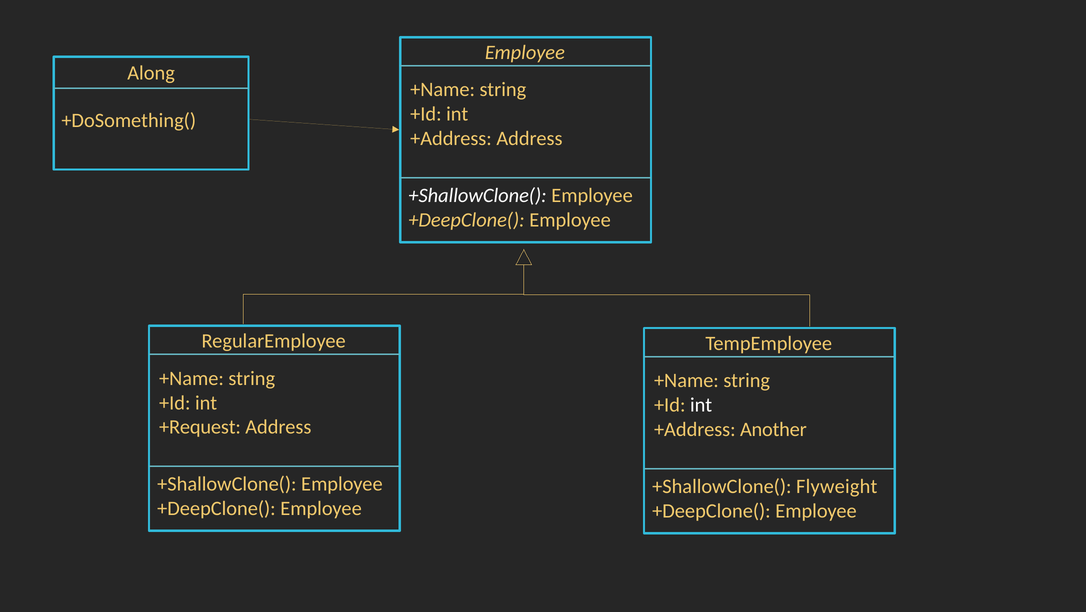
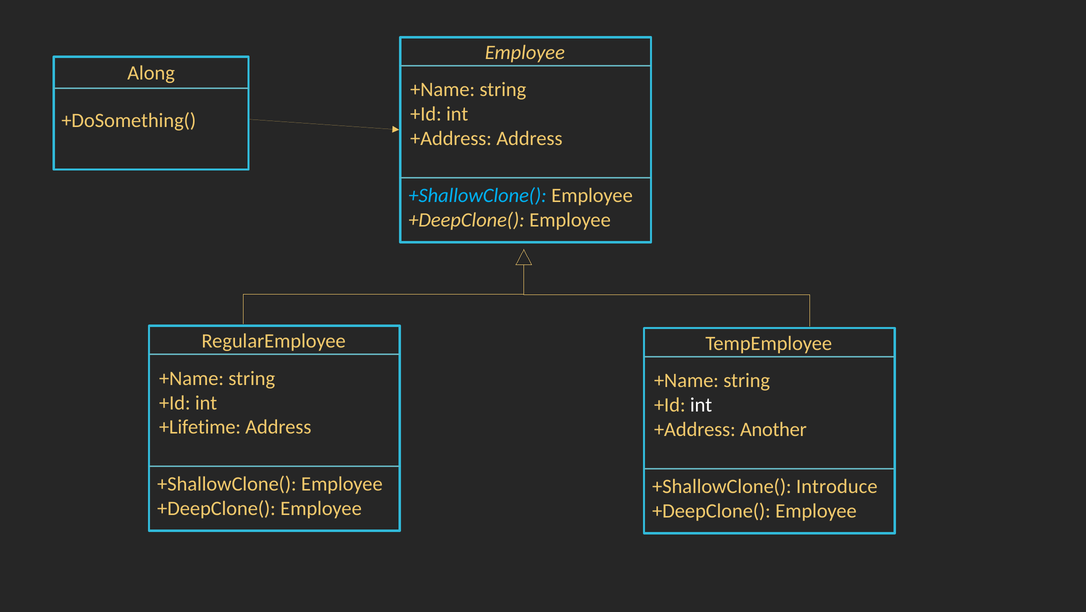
+ShallowClone( colour: white -> light blue (478, 195)
+Request: +Request -> +Lifetime (200, 427)
Flyweight: Flyweight -> Introduce (837, 486)
